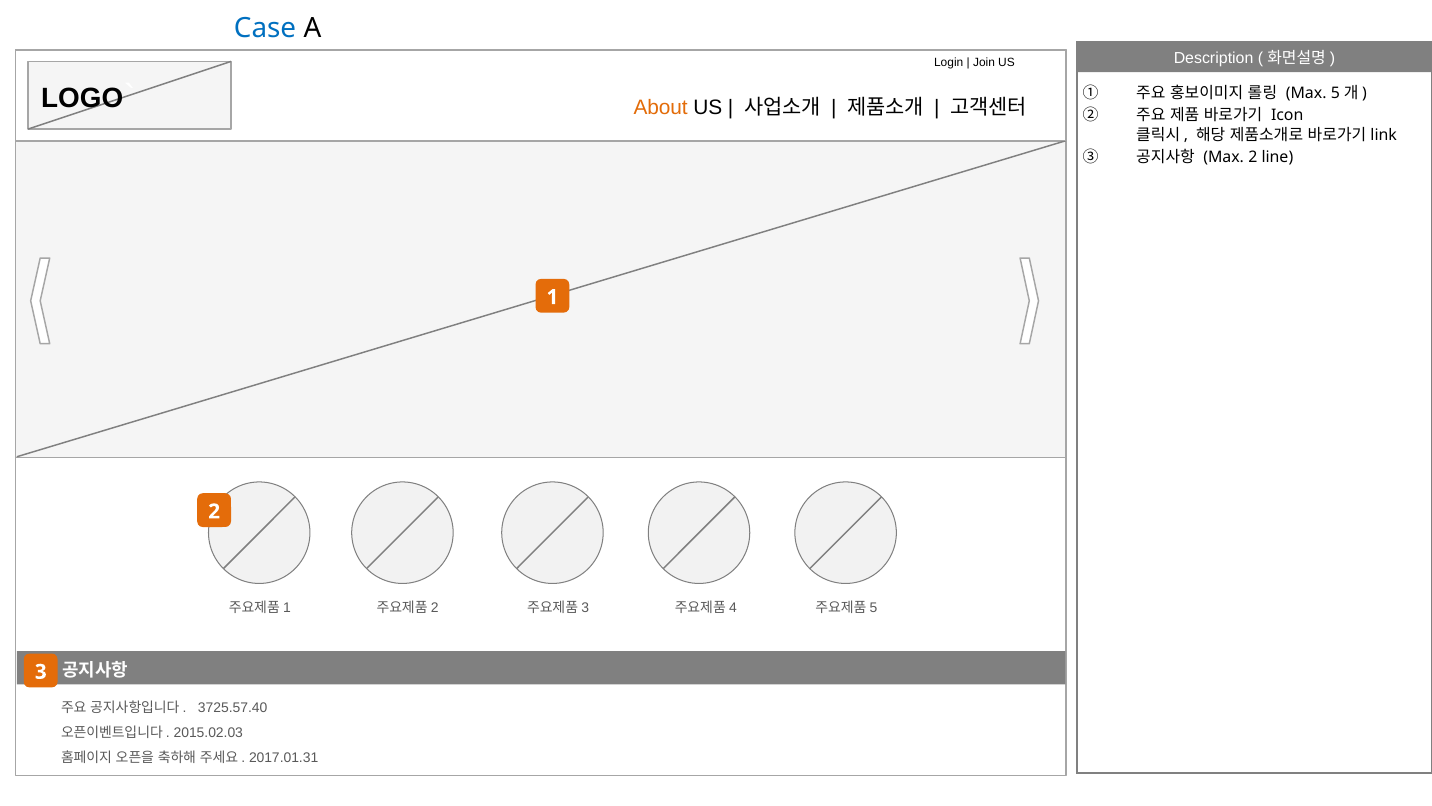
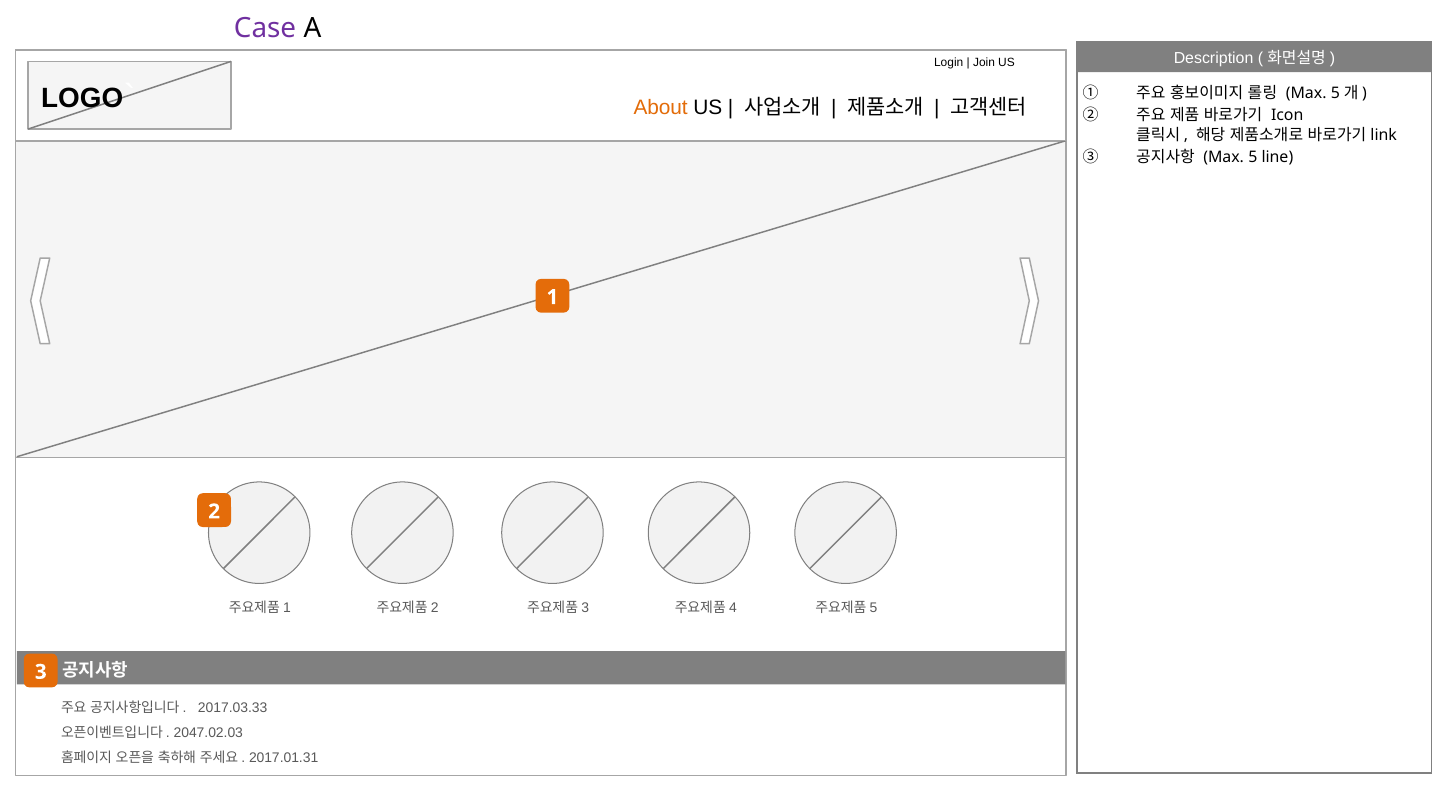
Case colour: blue -> purple (265, 28)
Max 2: 2 -> 5 (1253, 157)
3725.57.40: 3725.57.40 -> 2017.03.33 (233, 707)
2015.02.03: 2015.02.03 -> 2047.02.03 (208, 732)
